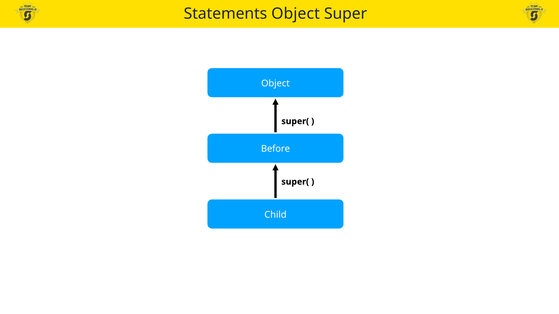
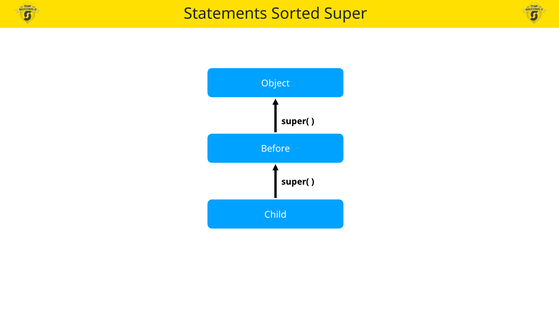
Statements Object: Object -> Sorted (296, 14)
